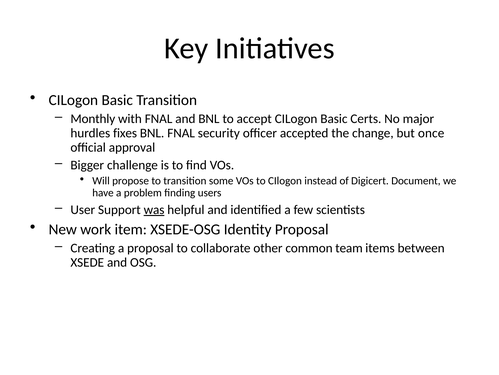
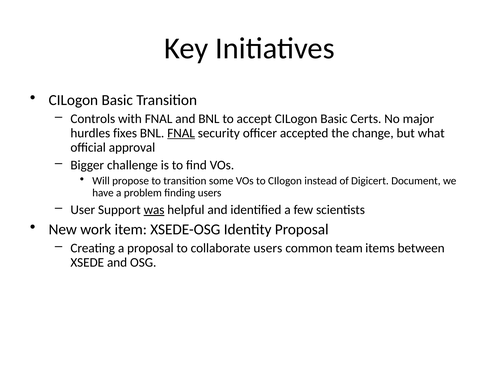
Monthly: Monthly -> Controls (93, 119)
FNAL underline: none -> present (181, 133)
once: once -> what (431, 133)
collaborate other: other -> users (268, 248)
